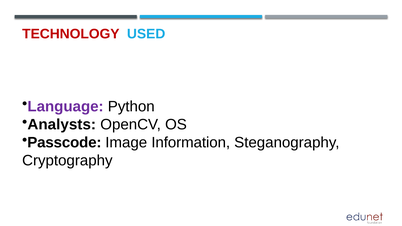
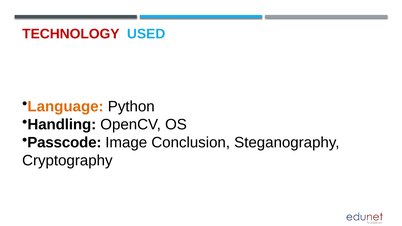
Language colour: purple -> orange (66, 106)
Analysts: Analysts -> Handling (62, 125)
Information: Information -> Conclusion (191, 143)
